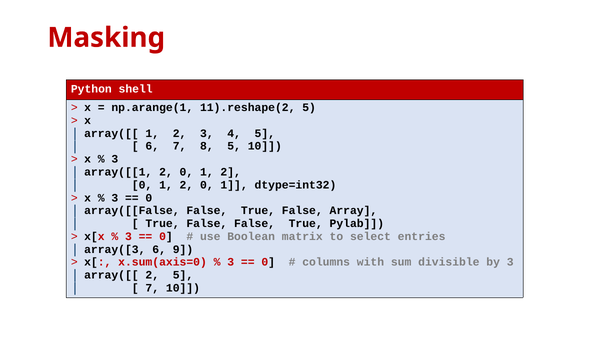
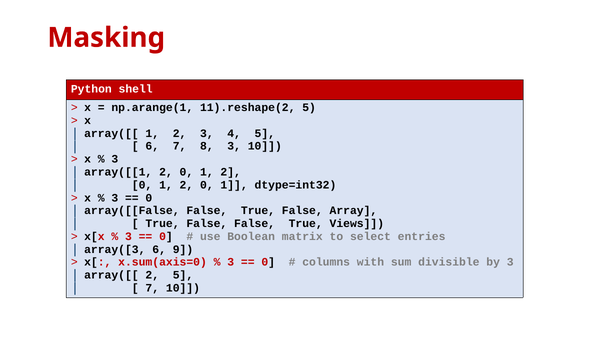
8 5: 5 -> 3 (234, 146)
Pylab: Pylab -> Views (357, 223)
